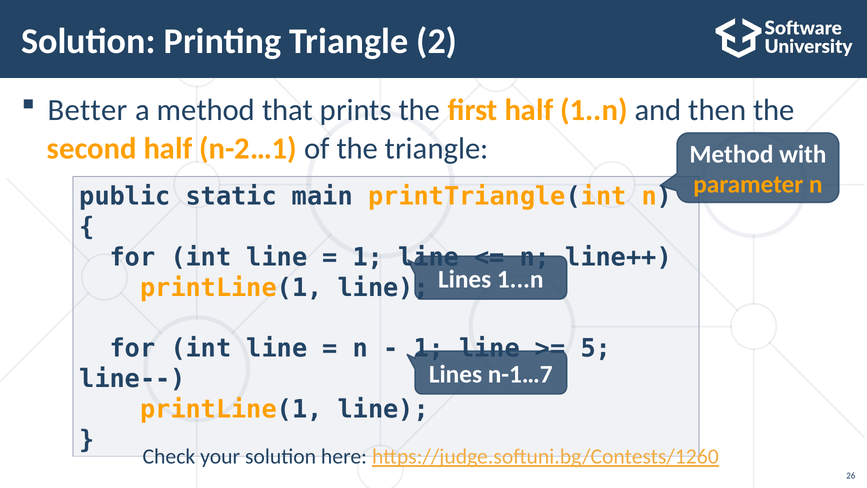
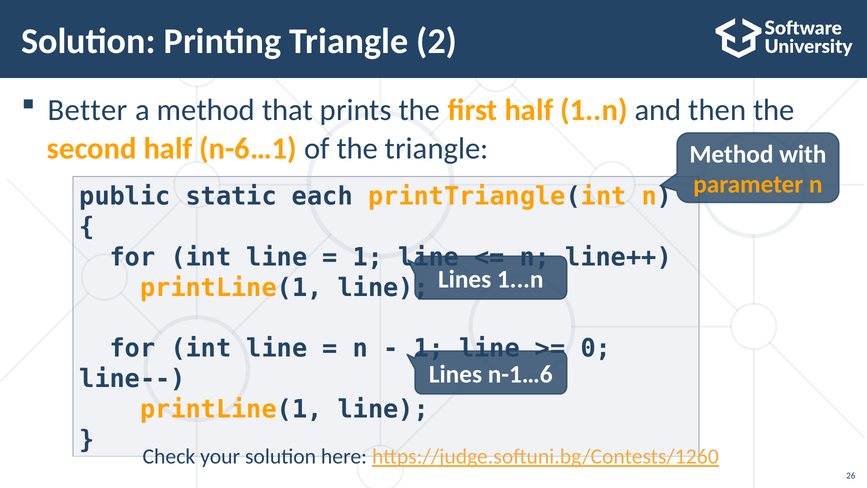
n-2…1: n-2…1 -> n-6…1 (248, 149)
main: main -> each (322, 197)
5: 5 -> 0 (596, 348)
n-1…7: n-1…7 -> n-1…6 (520, 374)
